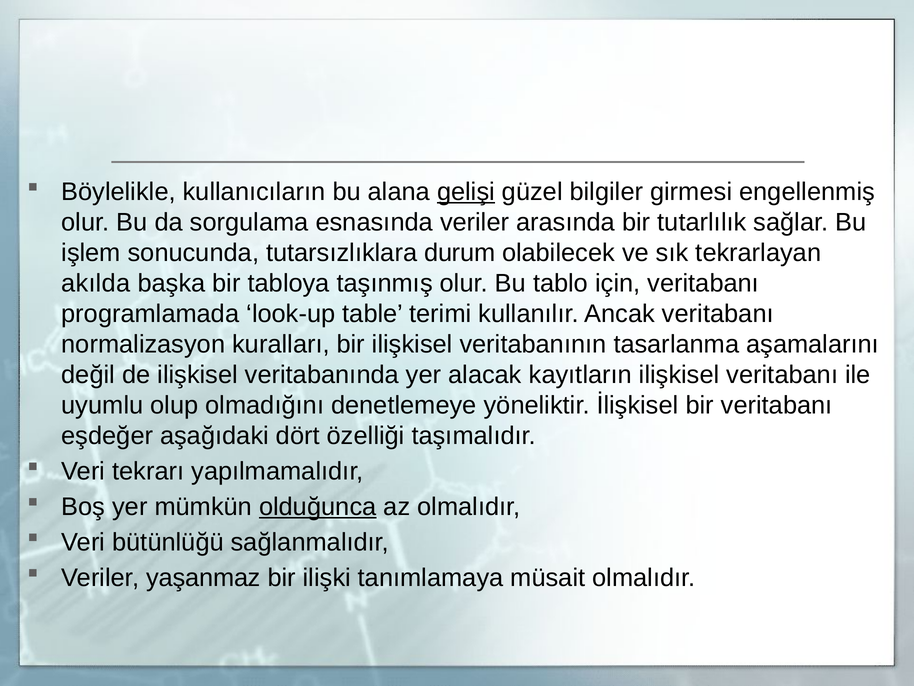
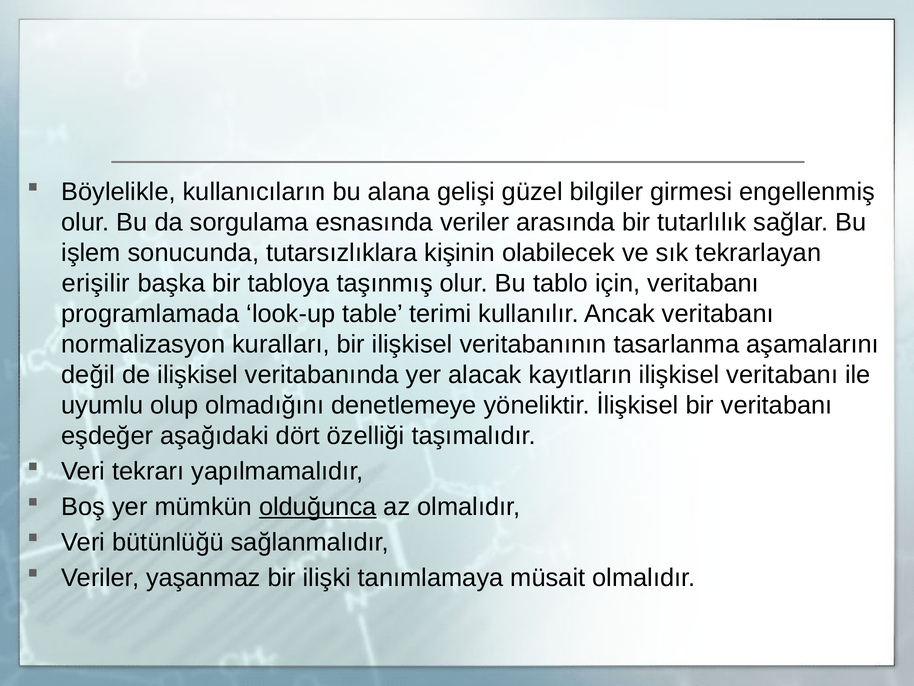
gelişi underline: present -> none (466, 192)
durum: durum -> kişinin (460, 253)
akılda: akılda -> erişilir (96, 283)
